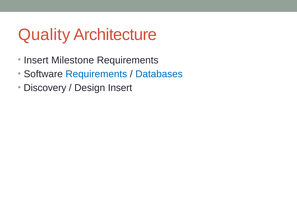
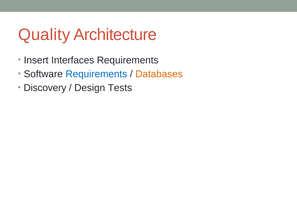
Milestone: Milestone -> Interfaces (73, 60)
Databases colour: blue -> orange (159, 74)
Design Insert: Insert -> Tests (120, 88)
